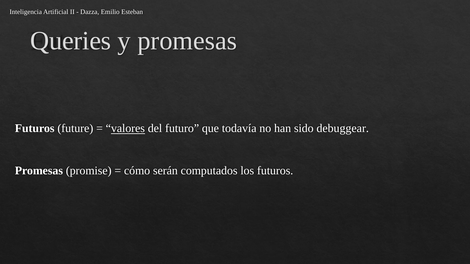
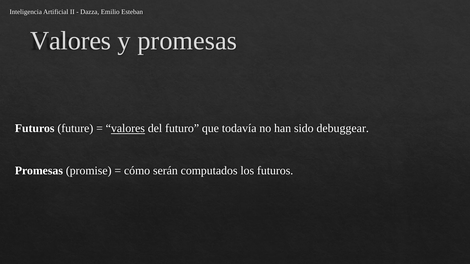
Queries: Queries -> Valores (71, 41)
